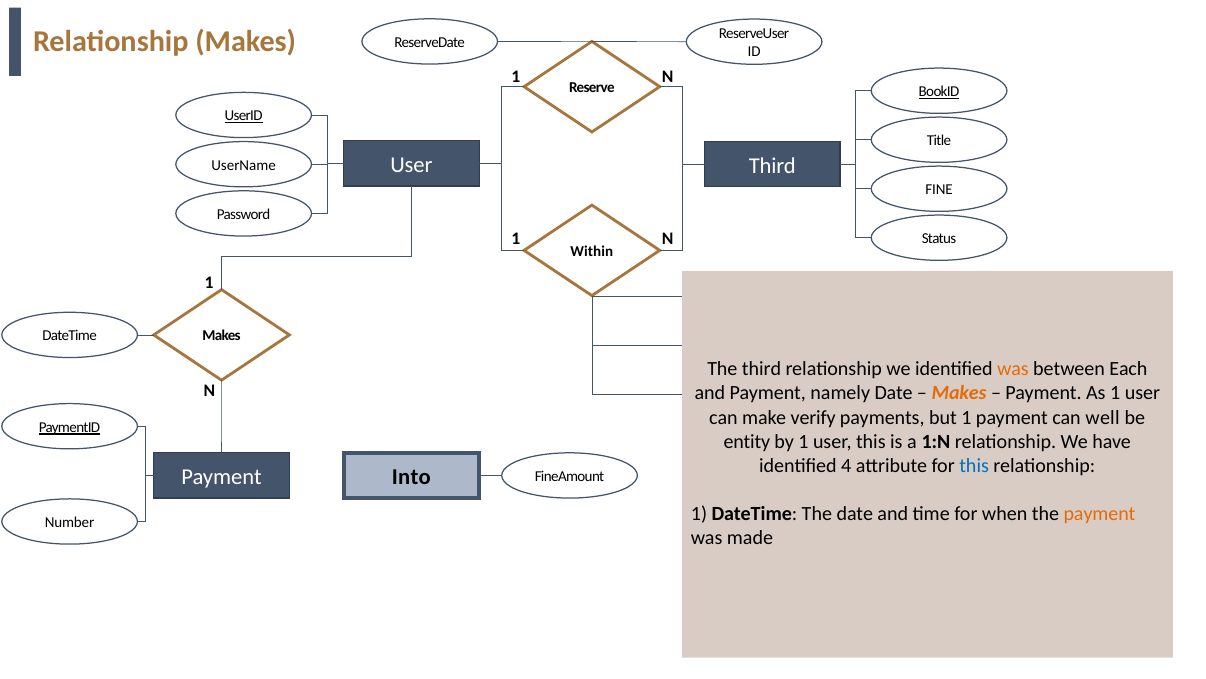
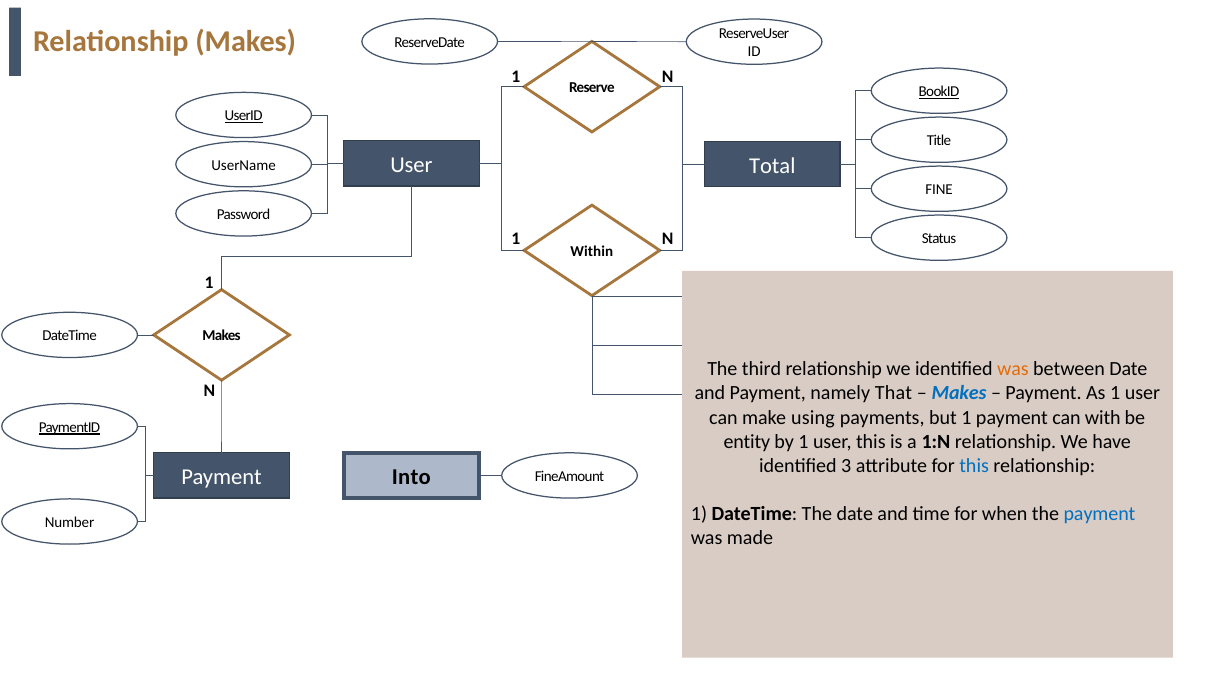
User Third: Third -> Total (772, 166)
between Each: Each -> Date (1128, 369)
namely Date: Date -> That (893, 393)
Makes colour: orange -> blue (959, 393)
verify: verify -> using (813, 417)
well: well -> with (1103, 417)
4: 4 -> 3 (846, 465)
payment colour: orange -> blue (1099, 513)
